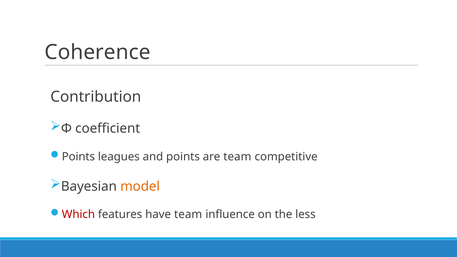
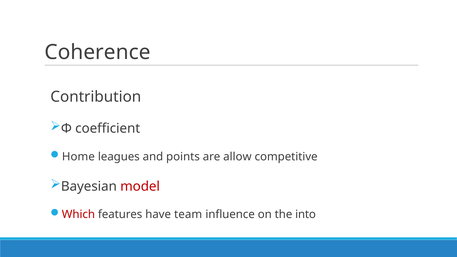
Points: Points -> Home (78, 157)
are team: team -> allow (237, 157)
model colour: orange -> red (140, 186)
less: less -> into (306, 215)
